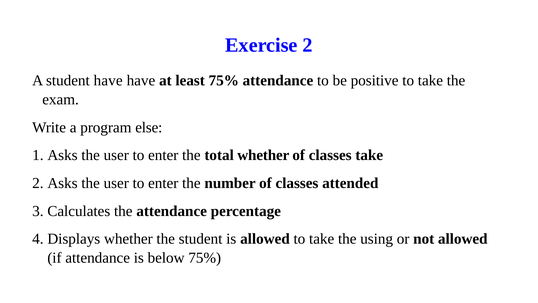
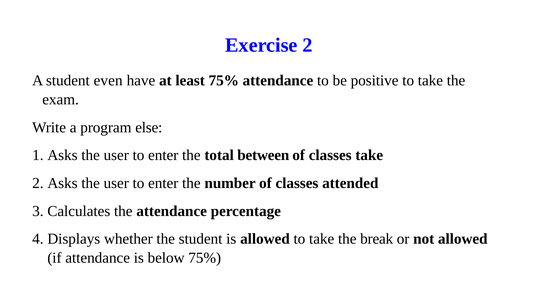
student have: have -> even (108, 81)
total whether: whether -> between (263, 155)
using: using -> break (377, 239)
